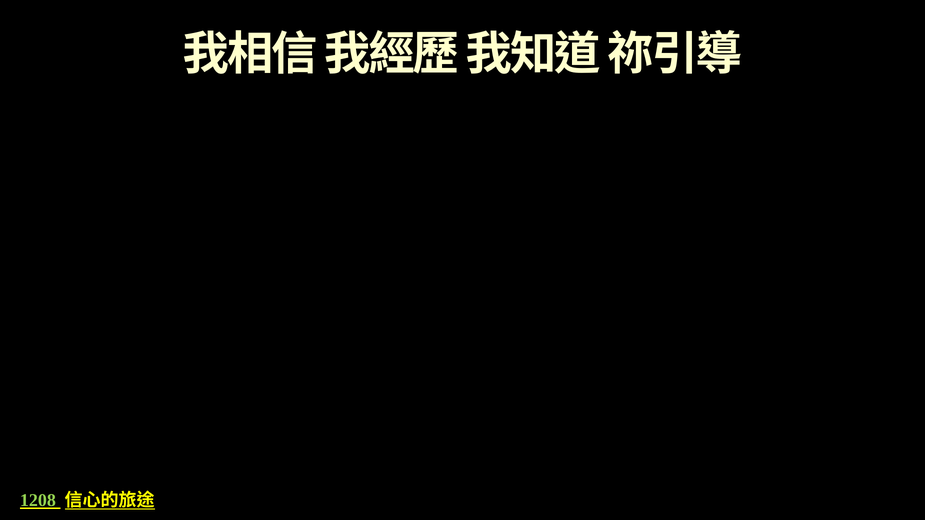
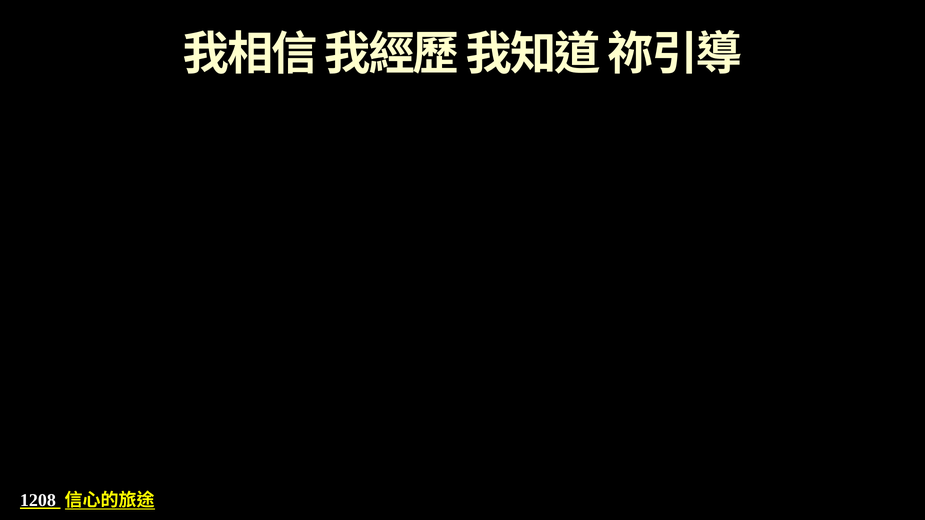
1208 colour: light green -> white (38, 501)
